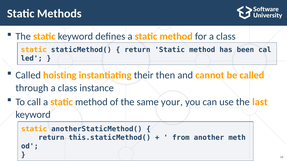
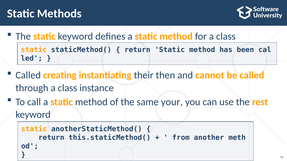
hoisting: hoisting -> creating (60, 75)
last: last -> rest (260, 102)
